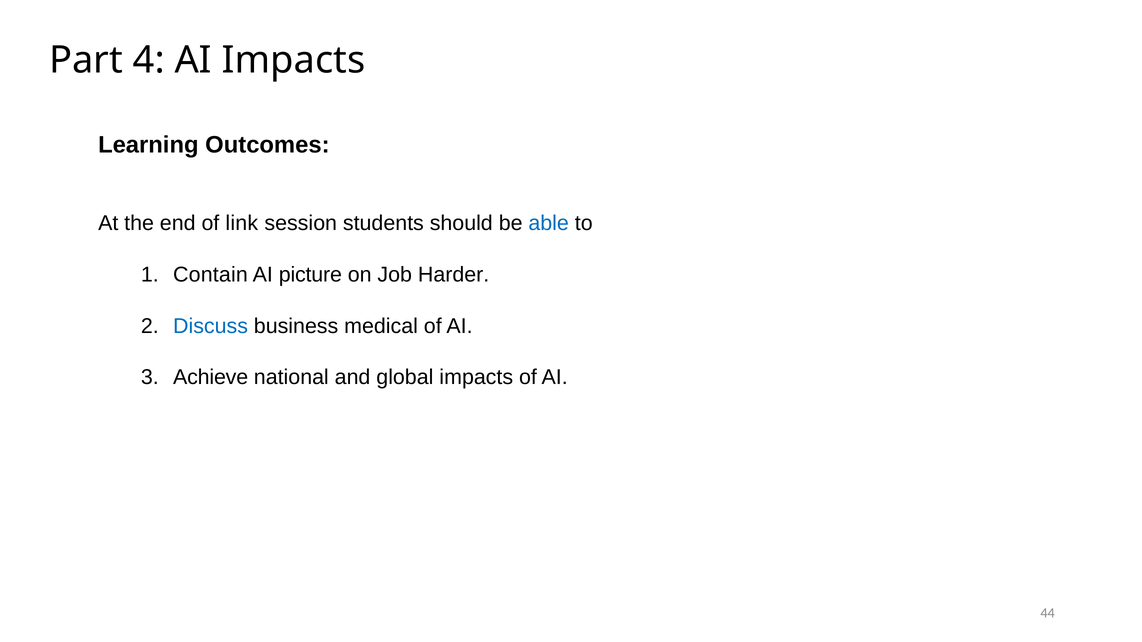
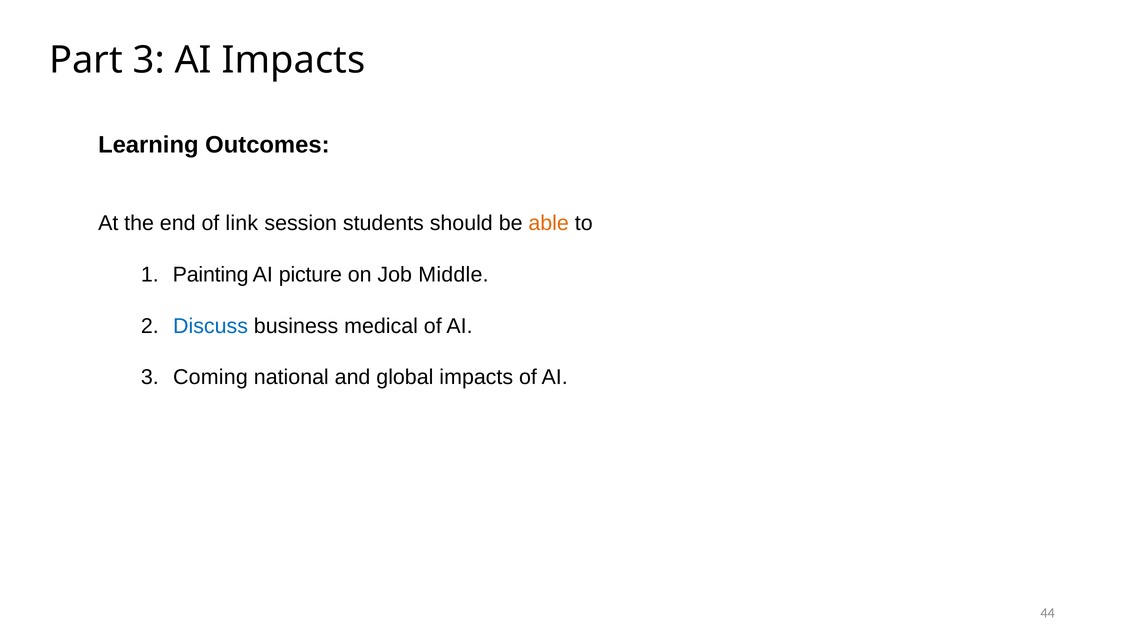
Part 4: 4 -> 3 (149, 60)
able colour: blue -> orange (549, 223)
Contain: Contain -> Painting (211, 275)
Harder: Harder -> Middle (453, 275)
Achieve: Achieve -> Coming (210, 378)
